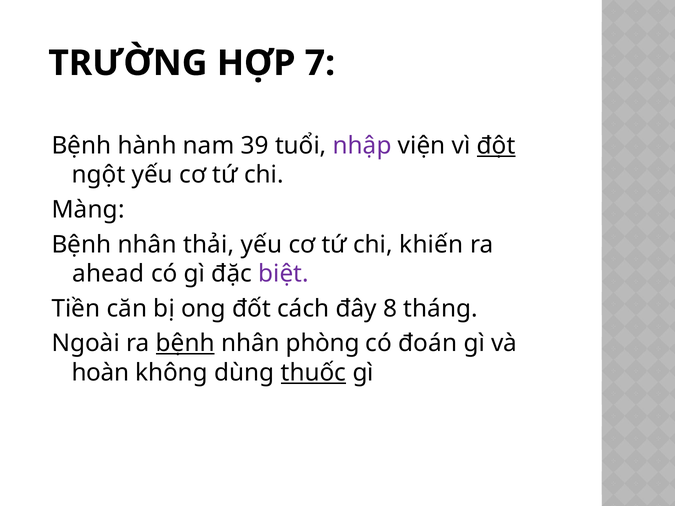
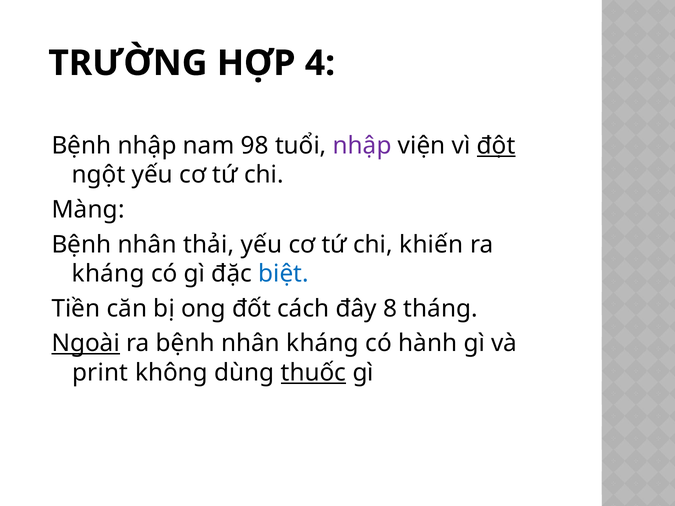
7: 7 -> 4 (320, 63)
Bệnh hành: hành -> nhập (147, 146)
39: 39 -> 98 (255, 146)
ahead: ahead -> kháng (108, 274)
biệt colour: purple -> blue (284, 274)
Ngoài underline: none -> present (86, 344)
bệnh underline: present -> none (185, 344)
nhân phòng: phòng -> kháng (323, 344)
đoán: đoán -> hành (428, 344)
hoàn: hoàn -> print (100, 373)
